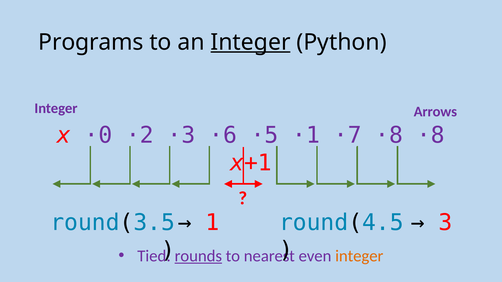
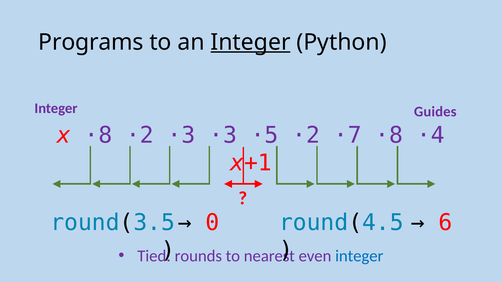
Arrows: Arrows -> Guides (435, 112)
x ·0: ·0 -> ·8 (98, 135)
·3 ·6: ·6 -> ·3 (223, 135)
·5 ·1: ·1 -> ·2 (306, 135)
·8 ·8: ·8 -> ·4 (431, 135)
1: 1 -> 0 (212, 223)
3: 3 -> 6 (445, 223)
rounds underline: present -> none (198, 256)
integer colour: orange -> blue (359, 256)
